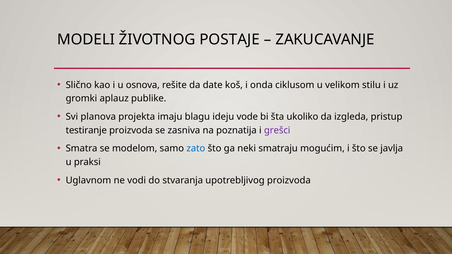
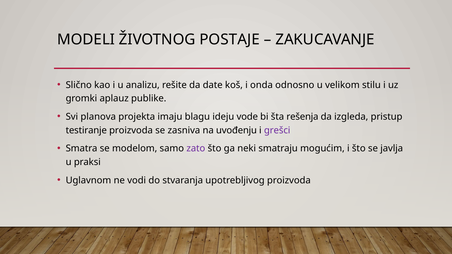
osnova: osnova -> analizu (143, 85)
ciklusom: ciklusom -> odnosno (295, 85)
ukoliko: ukoliko -> rešenja (302, 117)
poznatija: poznatija -> uvođenju (236, 130)
zato colour: blue -> purple (196, 149)
